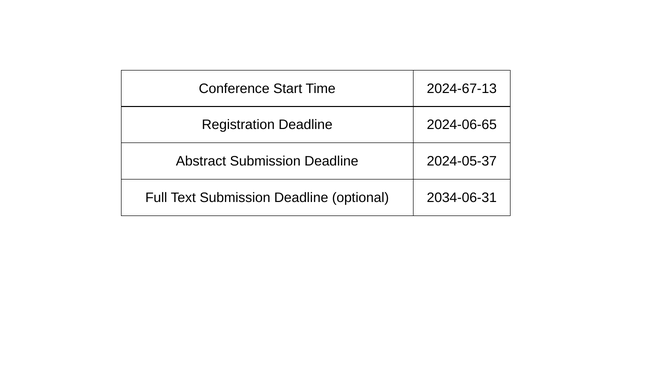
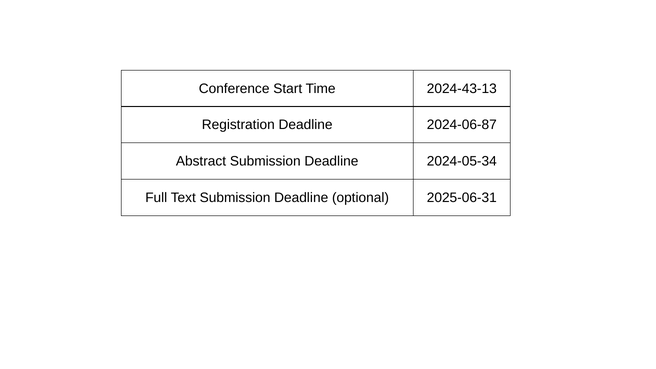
2024-67-13: 2024-67-13 -> 2024-43-13 (462, 89)
2024-06-65: 2024-06-65 -> 2024-06-87 (462, 125)
2024-05-37: 2024-05-37 -> 2024-05-34 (462, 161)
2034-06-31: 2034-06-31 -> 2025-06-31 (462, 198)
